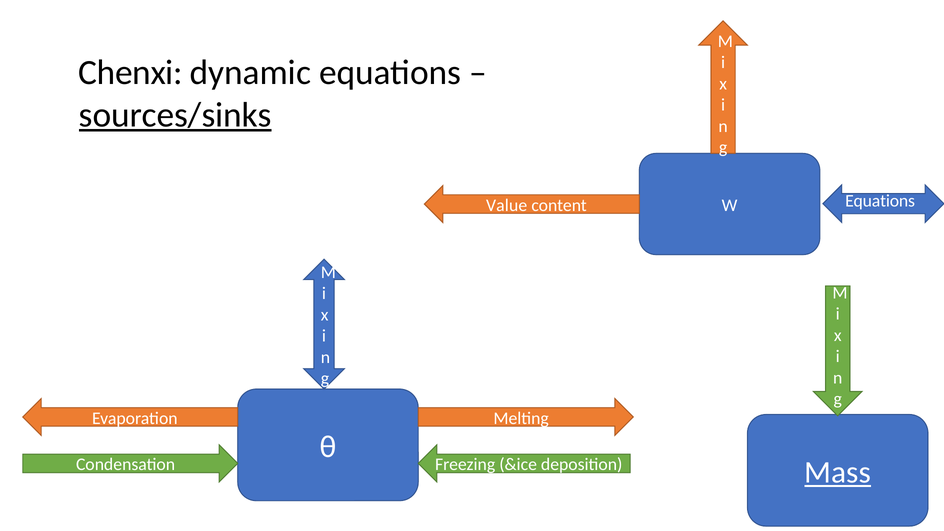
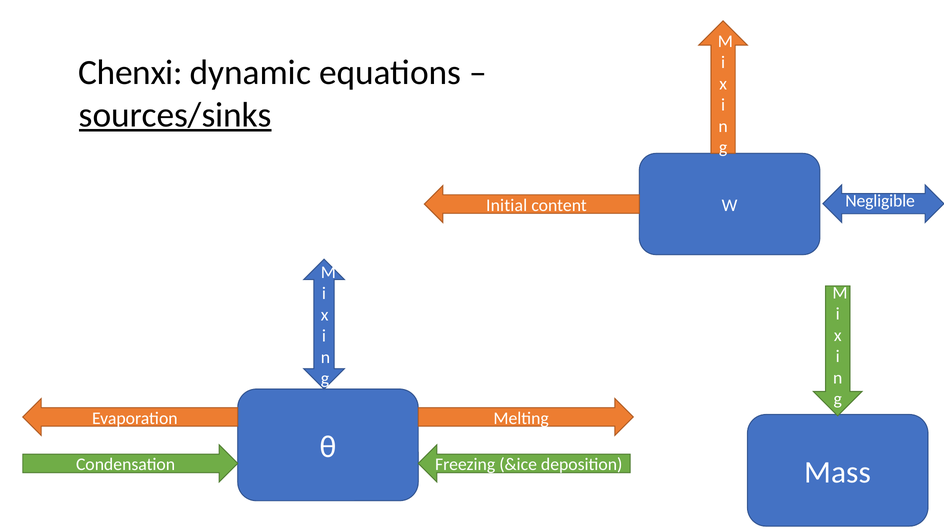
Value: Value -> Initial (507, 205)
W Equations: Equations -> Negligible (880, 201)
Mass underline: present -> none (838, 472)
